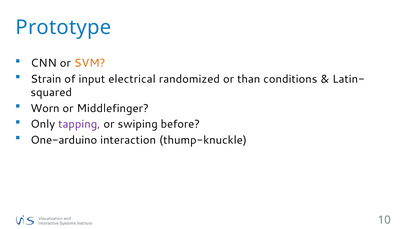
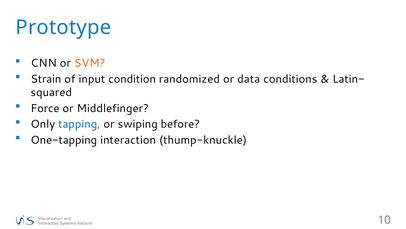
electrical: electrical -> condition (132, 79)
than: than -> data (249, 79)
Worn: Worn -> Force (45, 108)
tapping colour: purple -> blue (79, 124)
One-arduino: One-arduino -> One-tapping (64, 140)
